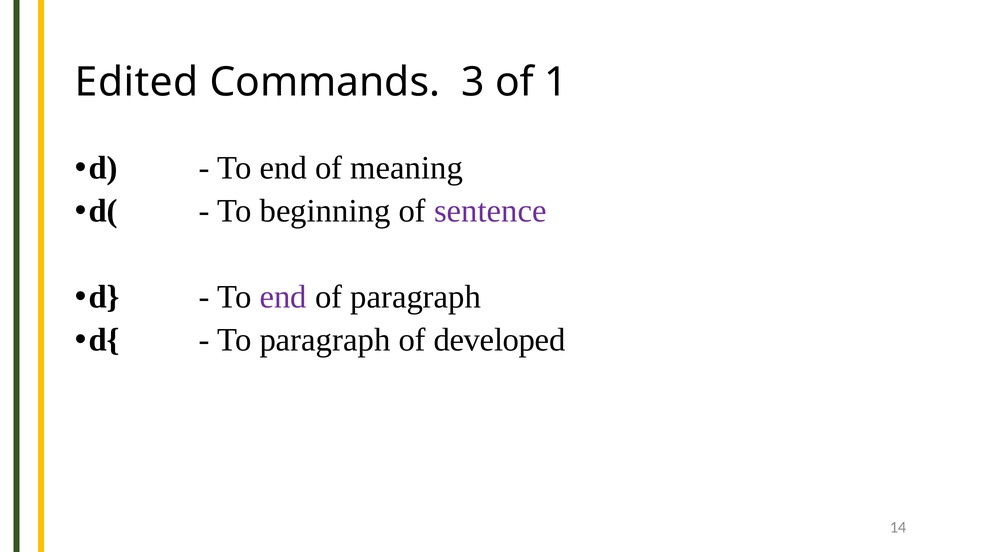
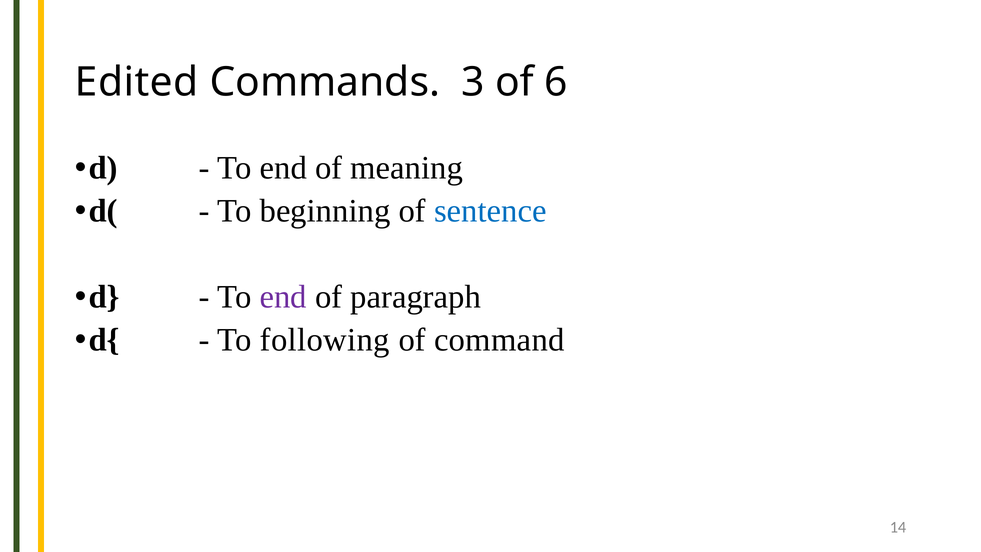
1: 1 -> 6 (556, 82)
sentence colour: purple -> blue (490, 211)
To paragraph: paragraph -> following (325, 340)
developed: developed -> command (499, 340)
